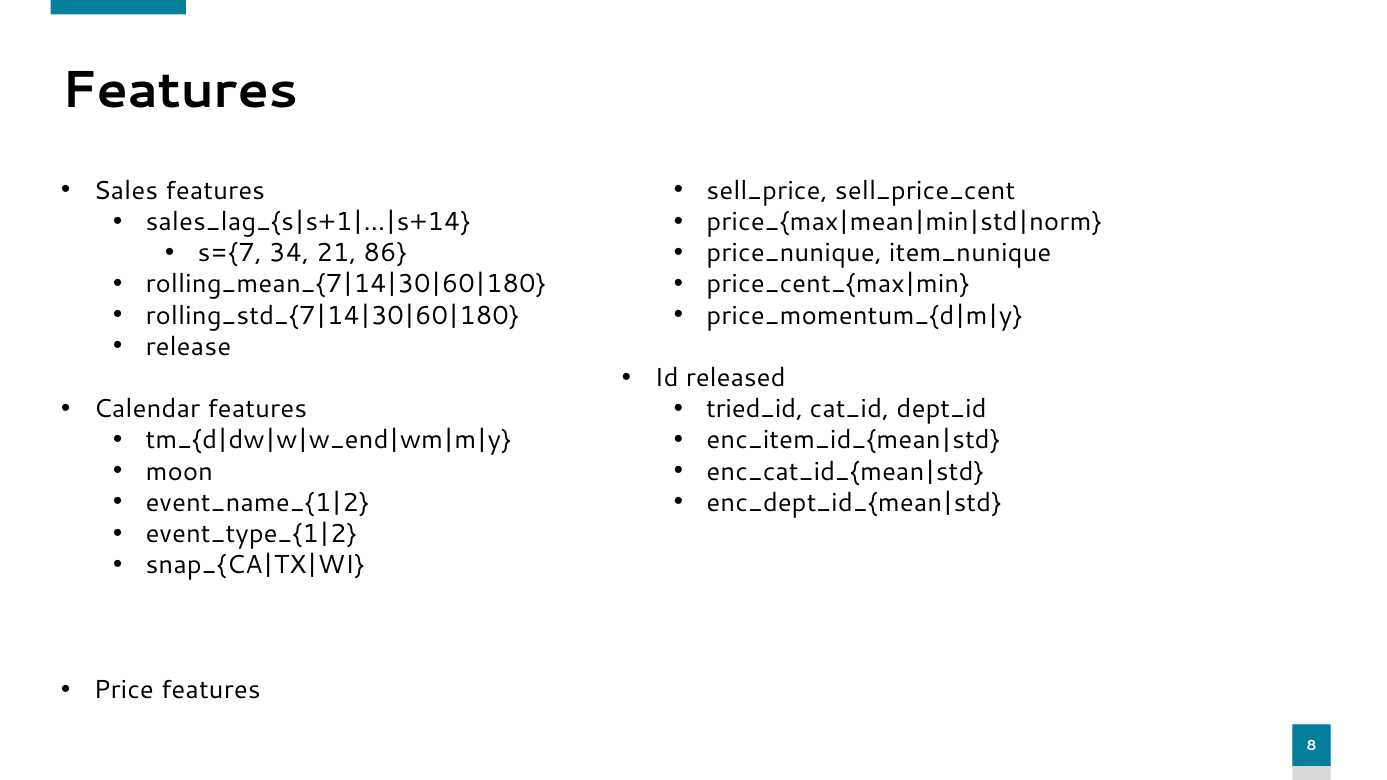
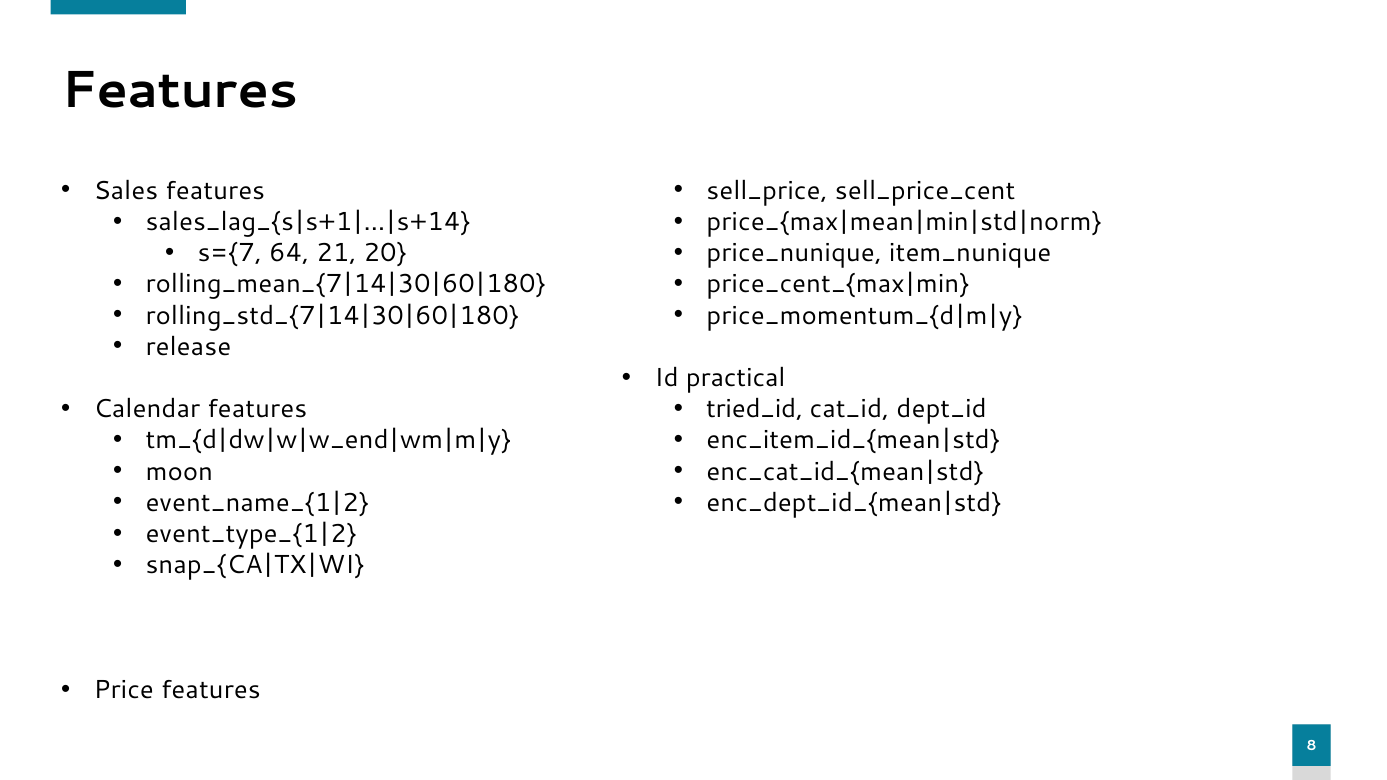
34: 34 -> 64 (289, 253)
86: 86 -> 20 (385, 253)
released: released -> practical (736, 378)
